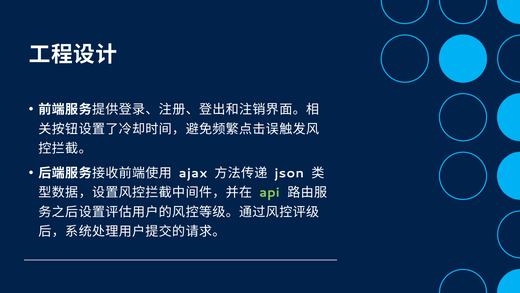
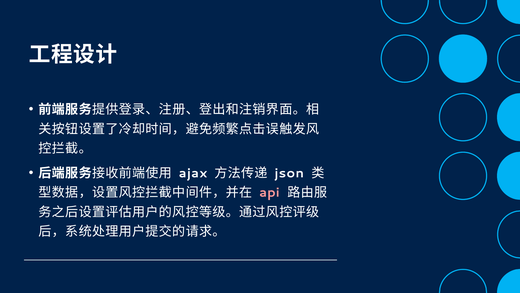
api colour: light green -> pink (269, 192)
